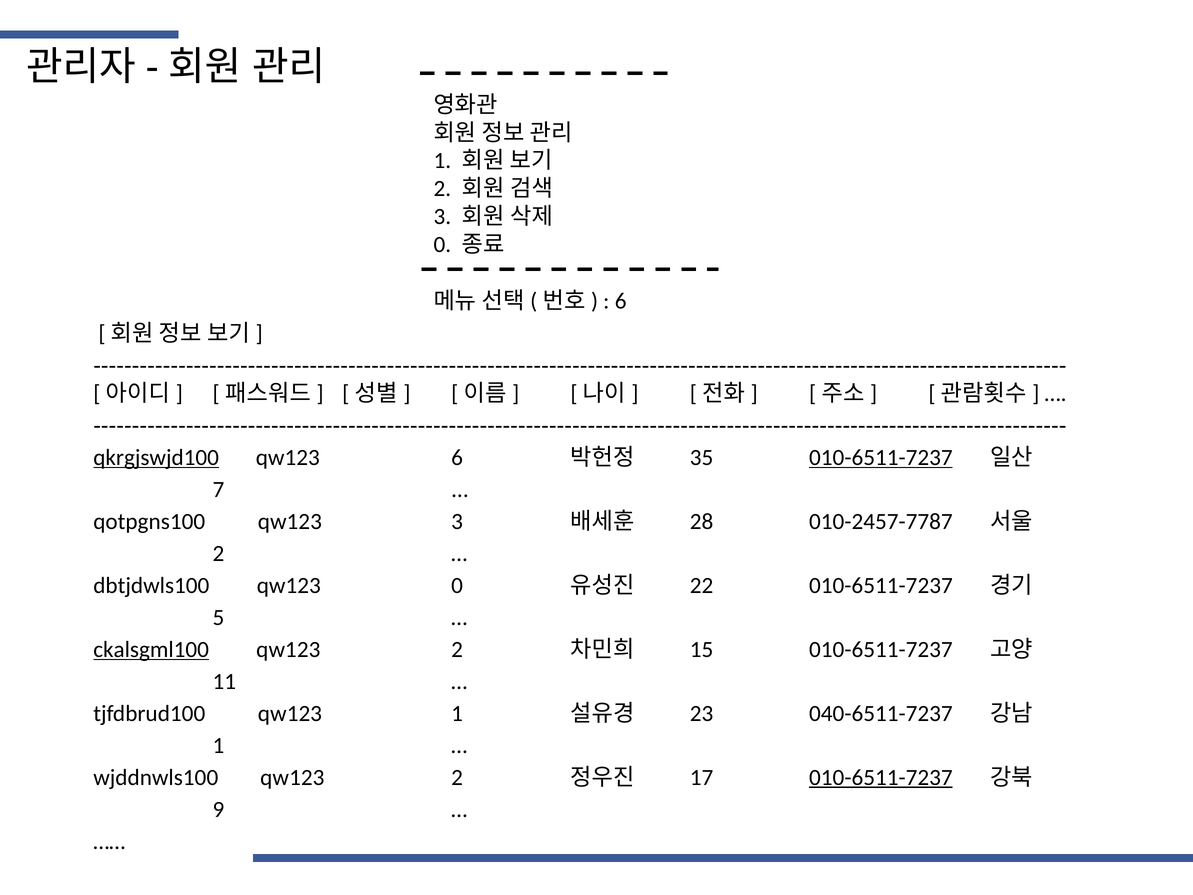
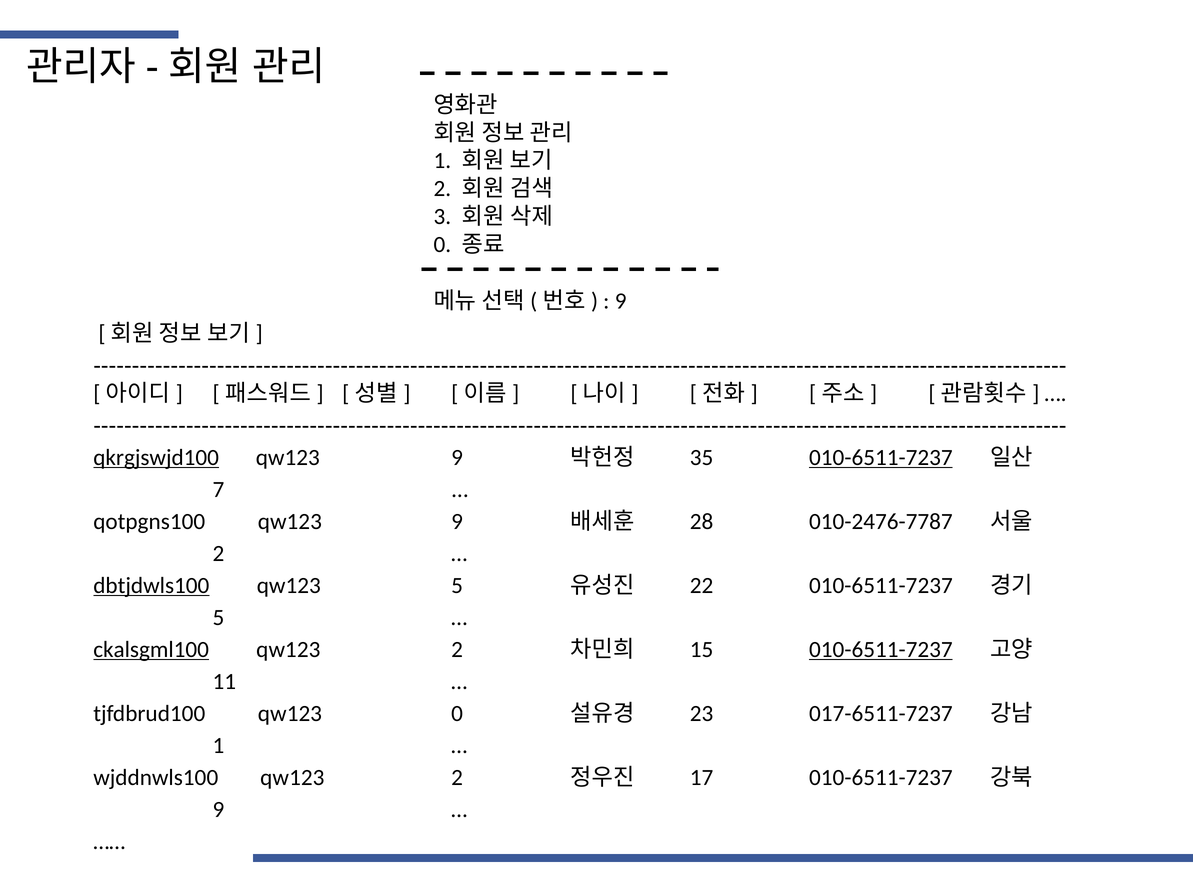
6: 6 -> 9 (621, 301)
6: 6 -> 9 (457, 457)
qotpgns100 qw123 3: 3 -> 9 (457, 521)
010-2457-7787: 010-2457-7787 -> 010-2476-7787 (881, 521)
dbtjdwls100 underline: none -> present (151, 585)
qw123 0: 0 -> 5 (457, 585)
010-6511-7237 underline: none -> present (881, 649)
qw123 1: 1 -> 0 (457, 713)
040-6511-7237: 040-6511-7237 -> 017-6511-7237 (881, 713)
010-6511-7237 underline: present -> none (881, 777)
